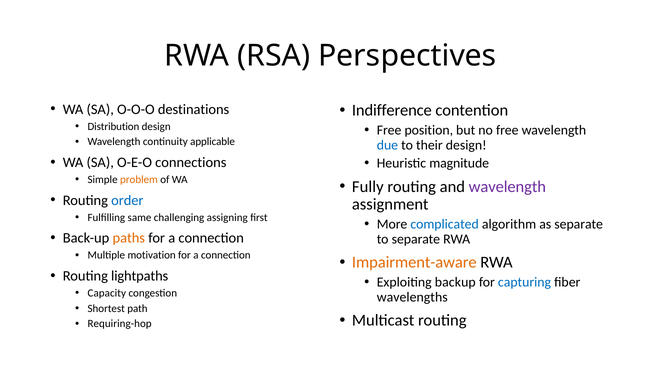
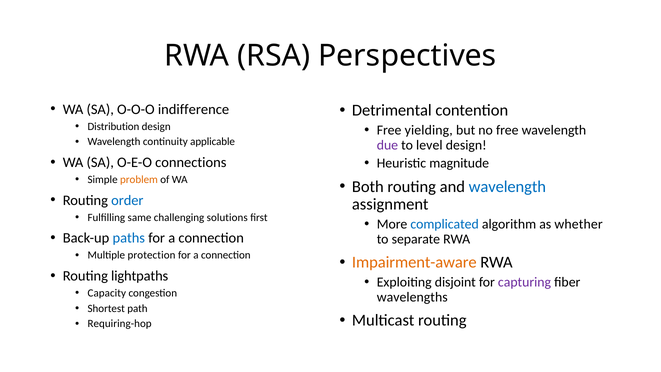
destinations: destinations -> indifference (193, 109)
Indifference: Indifference -> Detrimental (392, 110)
position: position -> yielding (429, 130)
due colour: blue -> purple (387, 145)
their: their -> level (429, 145)
Fully: Fully -> Both (368, 186)
wavelength colour: purple -> blue (507, 186)
assigning: assigning -> solutions (227, 217)
as separate: separate -> whether (579, 224)
paths colour: orange -> blue (129, 238)
motivation: motivation -> protection (151, 255)
backup: backup -> disjoint (455, 282)
capturing colour: blue -> purple (525, 282)
